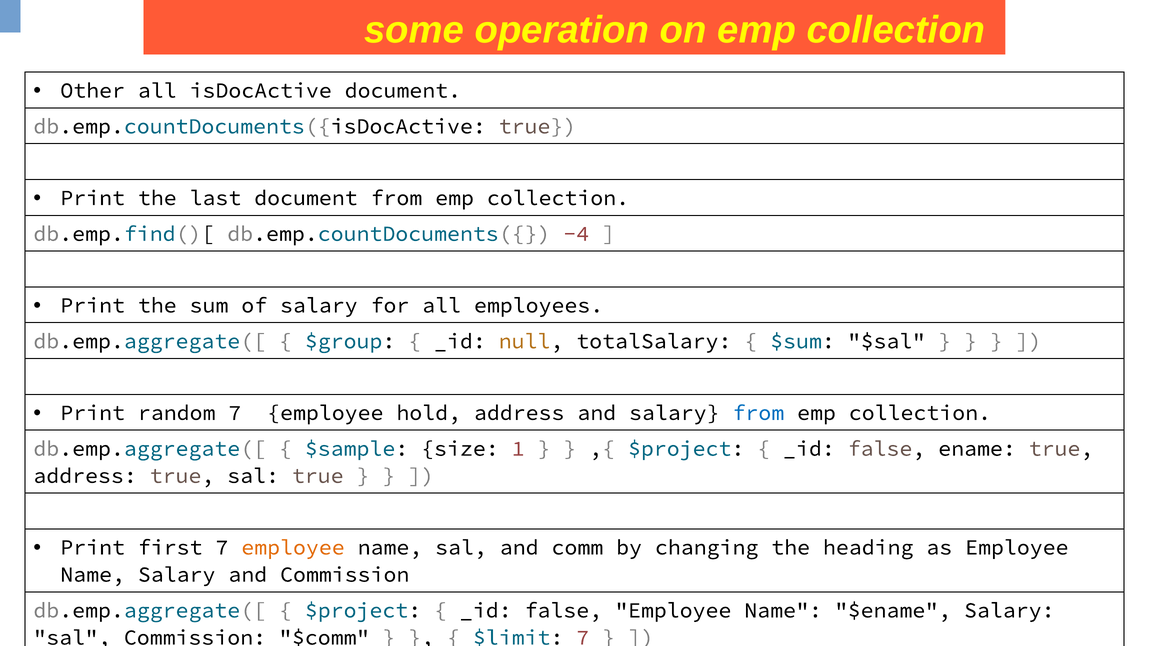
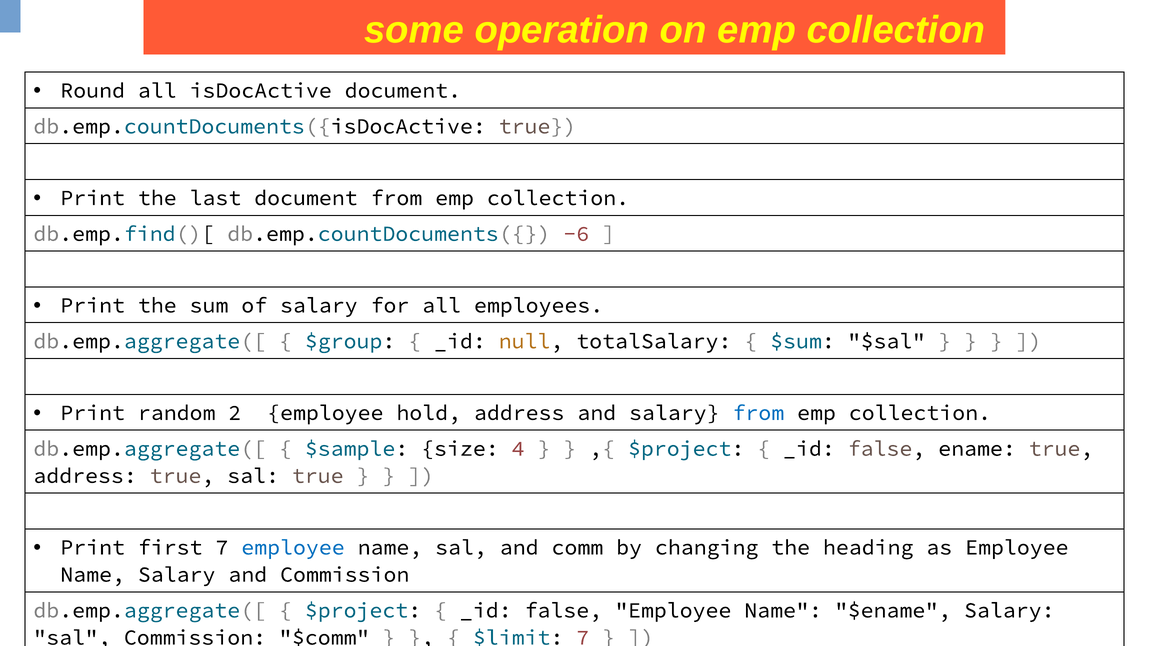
Other: Other -> Round (93, 91)
-4: -4 -> -6 (576, 234)
random 7: 7 -> 2 (235, 413)
1: 1 -> 4 (518, 449)
employee colour: orange -> blue (293, 548)
